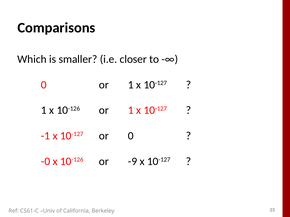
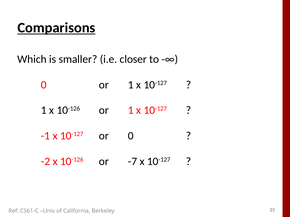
Comparisons underline: none -> present (56, 28)
-0: -0 -> -2 (46, 162)
-9: -9 -> -7 (133, 162)
